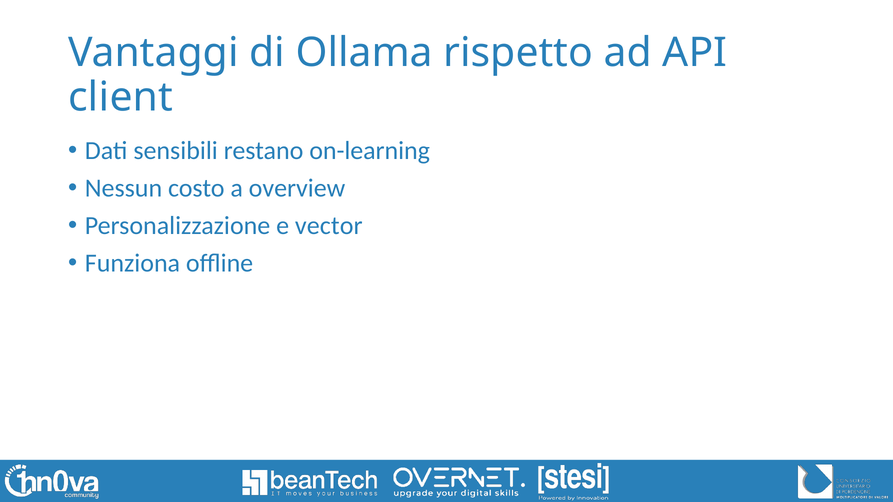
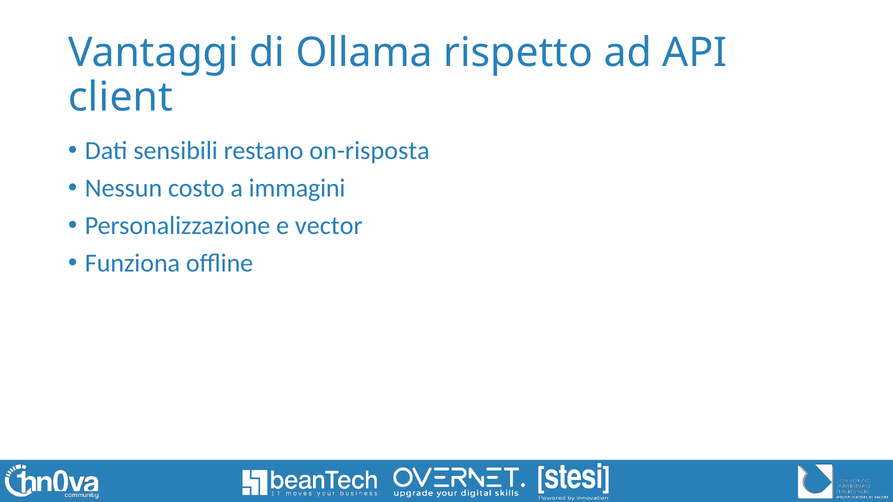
on-learning: on-learning -> on-risposta (370, 151)
overview: overview -> immagini (297, 188)
